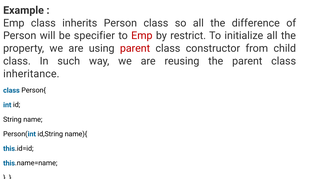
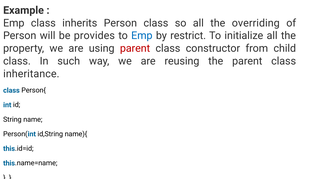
difference: difference -> overriding (256, 23)
specifier: specifier -> provides (94, 36)
Emp colour: red -> blue (142, 36)
